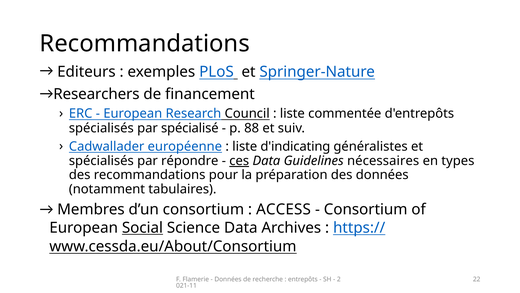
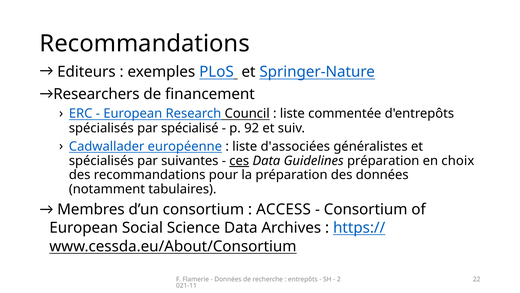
88: 88 -> 92 (252, 128)
d'indicating: d'indicating -> d'associées (295, 146)
répondre: répondre -> suivantes (190, 161)
Guidelines nécessaires: nécessaires -> préparation (383, 161)
types: types -> choix (458, 161)
Social underline: present -> none (142, 227)
